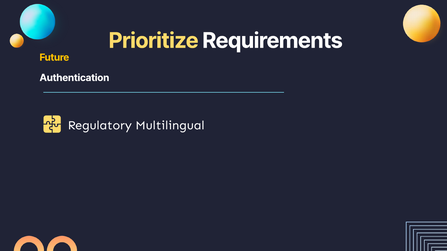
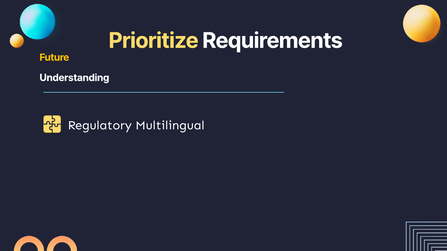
Authentication: Authentication -> Understanding (74, 78)
